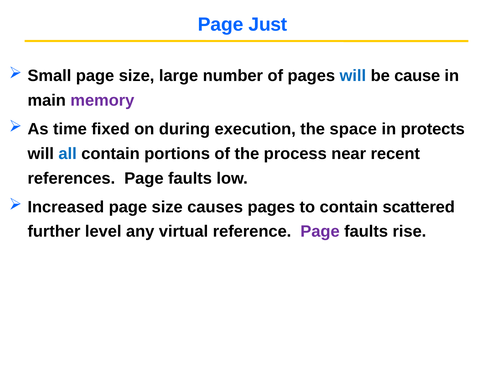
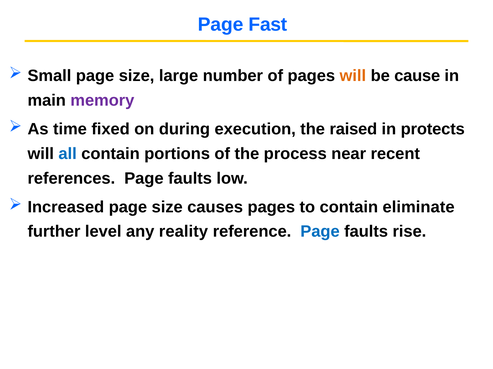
Just: Just -> Fast (268, 25)
will colour: blue -> orange (353, 76)
space: space -> raised (353, 129)
scattered: scattered -> eliminate (419, 207)
virtual: virtual -> reality (183, 232)
Page colour: purple -> blue (320, 232)
